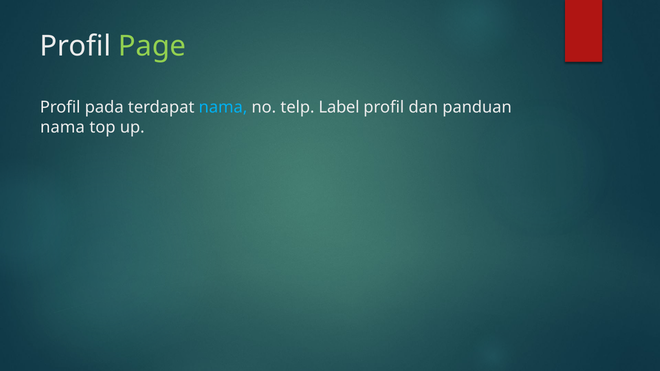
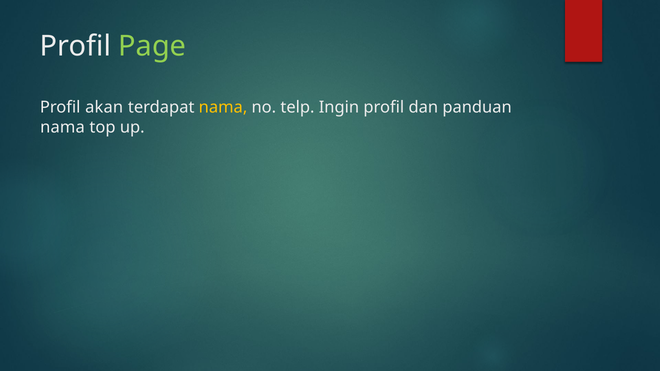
pada: pada -> akan (104, 107)
nama colour: light blue -> yellow (223, 107)
Label: Label -> Ingin (339, 107)
